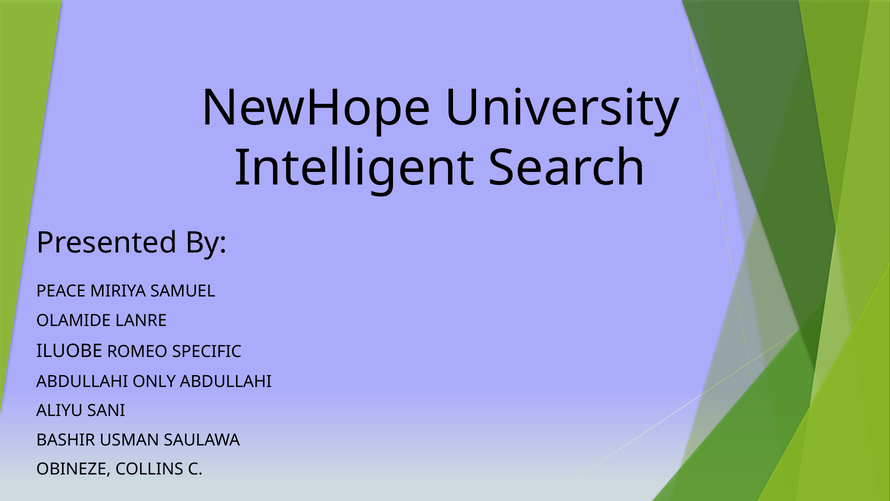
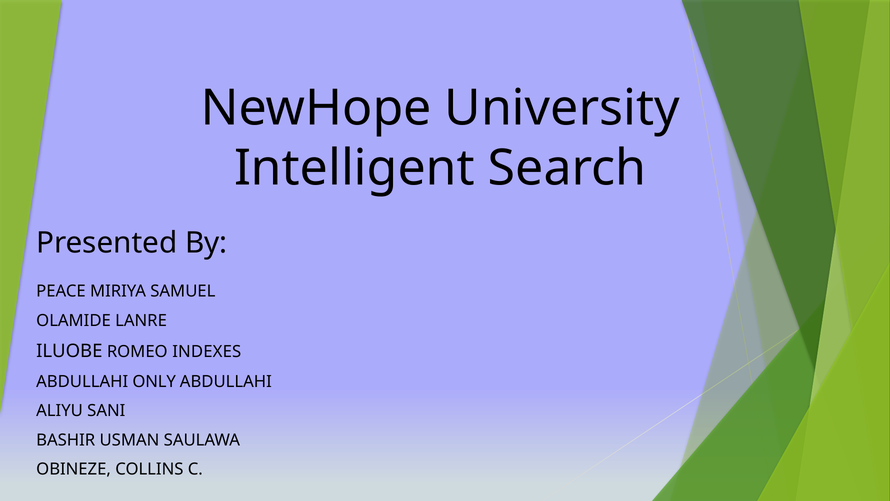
SPECIFIC: SPECIFIC -> INDEXES (207, 352)
